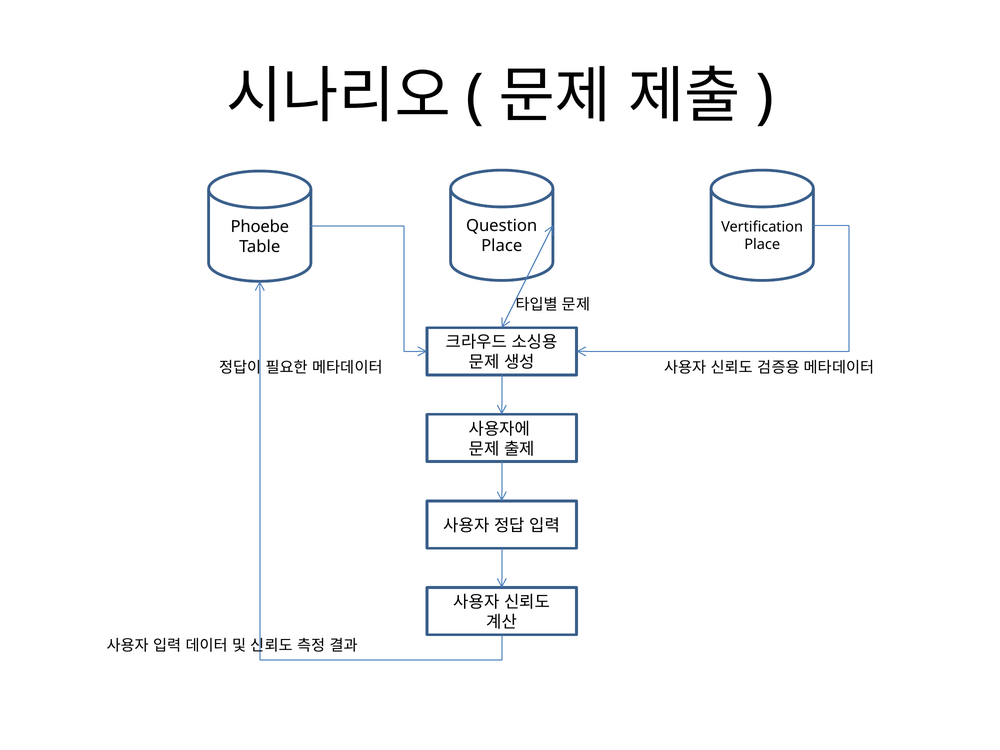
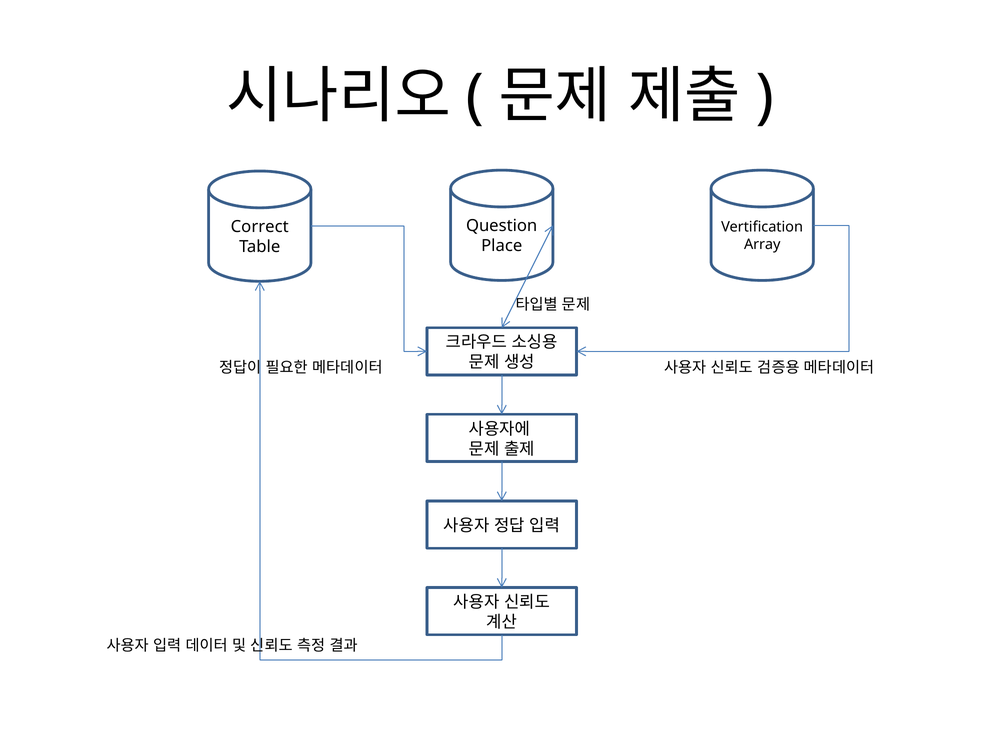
Phoebe: Phoebe -> Correct (260, 227)
Place: Place -> Array (762, 244)
